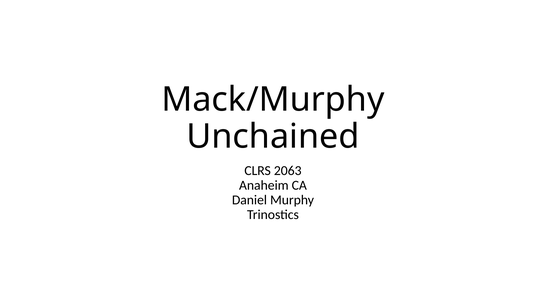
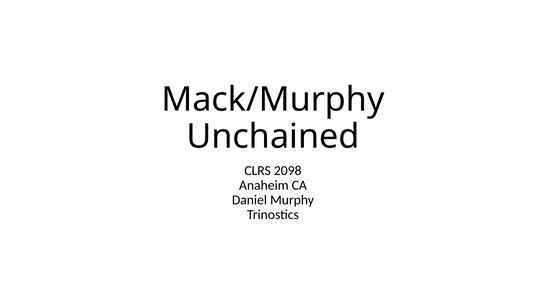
2063: 2063 -> 2098 (288, 171)
